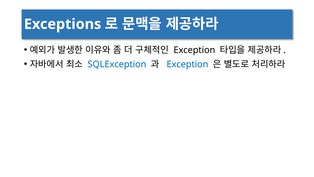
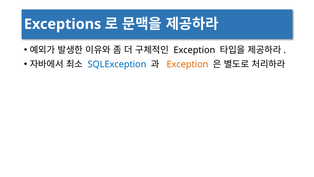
Exception colour: blue -> orange (187, 64)
